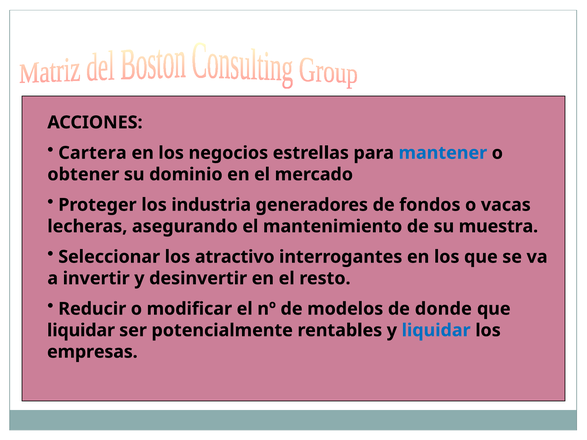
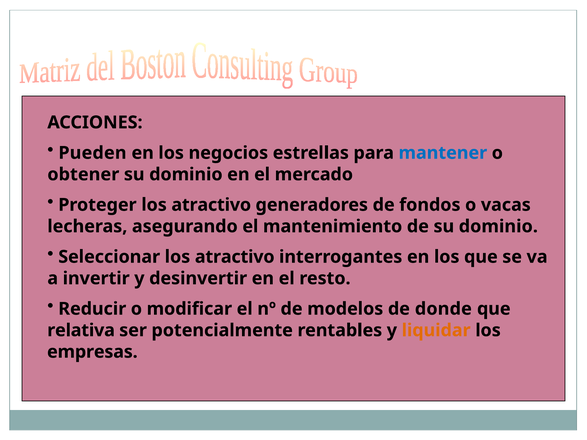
Cartera: Cartera -> Pueden (92, 153)
Proteger los industria: industria -> atractivo (211, 205)
de su muestra: muestra -> dominio (498, 227)
liquidar: liquidar -> relativa (81, 330)
liquidar colour: blue -> orange (436, 330)
